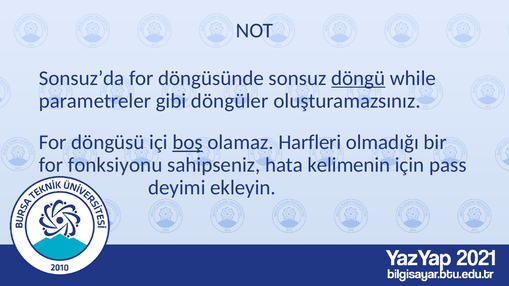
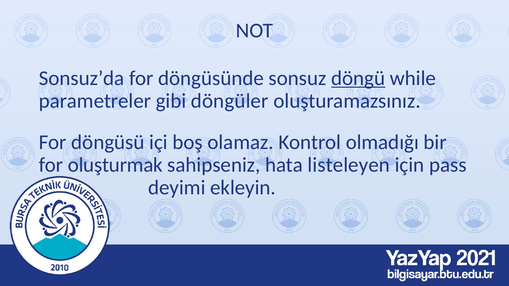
boş underline: present -> none (188, 142)
Harfleri: Harfleri -> Kontrol (310, 142)
fonksiyonu: fonksiyonu -> oluşturmak (115, 165)
kelimenin: kelimenin -> listeleyen (349, 165)
